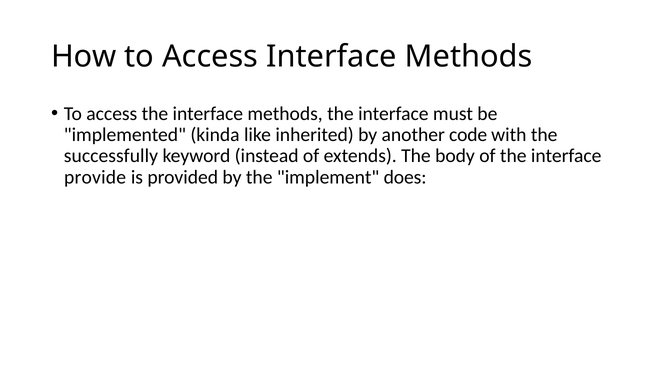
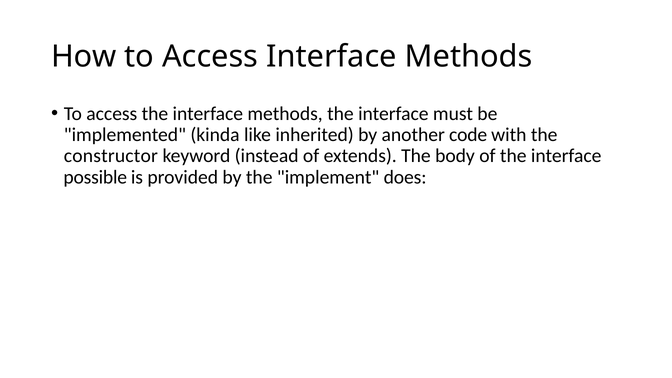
successfully: successfully -> constructor (111, 156)
provide: provide -> possible (95, 177)
